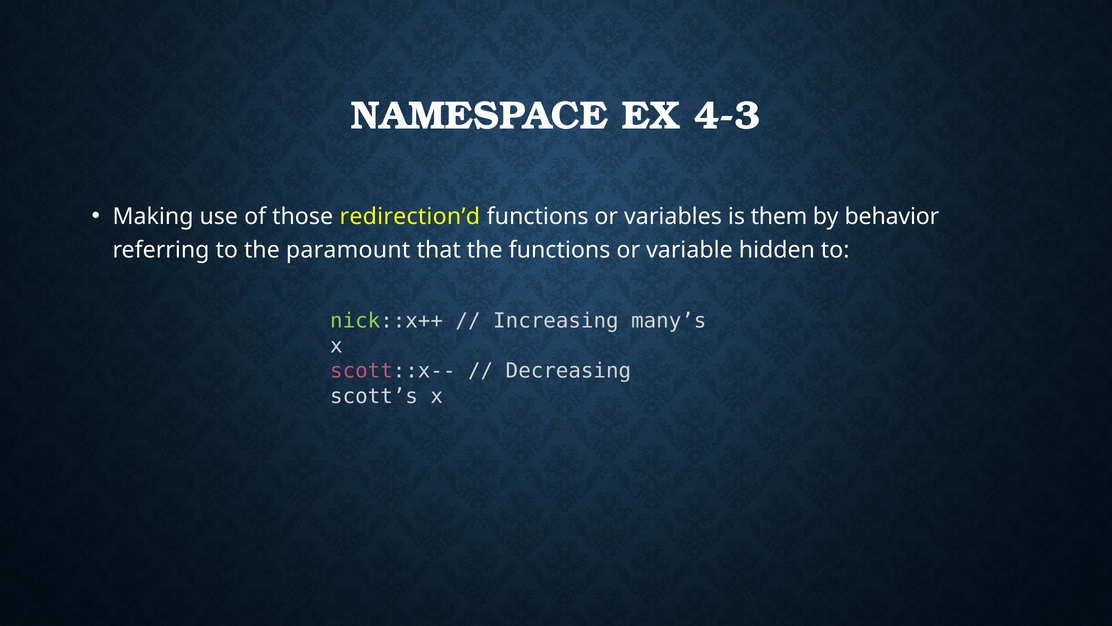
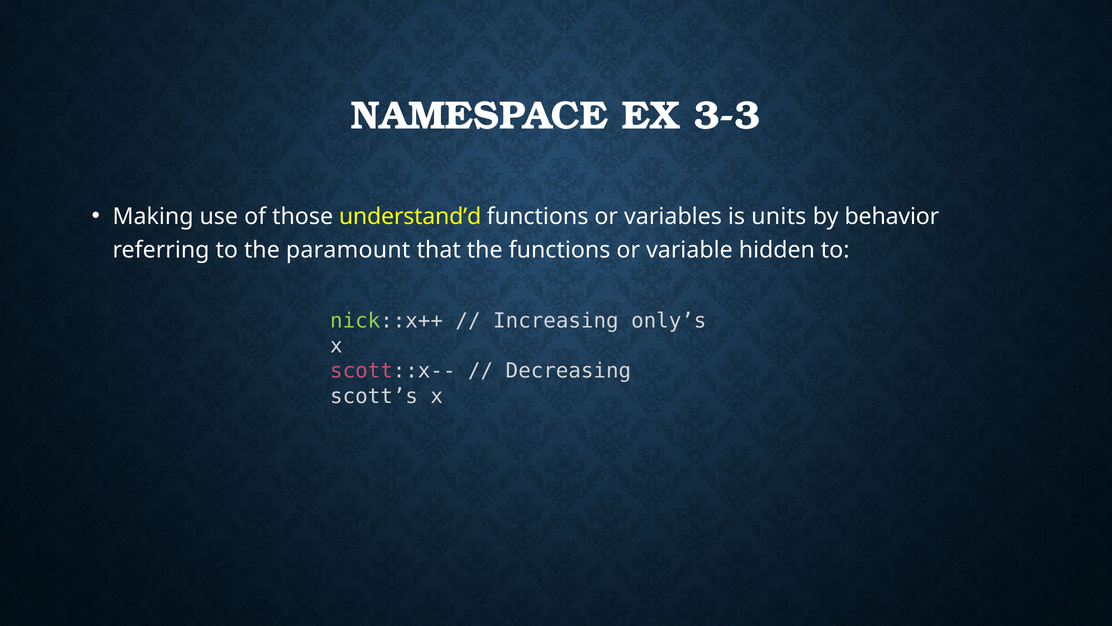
4-3: 4-3 -> 3-3 (727, 116)
redirection’d: redirection’d -> understand’d (410, 216)
them: them -> units (779, 216)
many’s: many’s -> only’s (669, 321)
